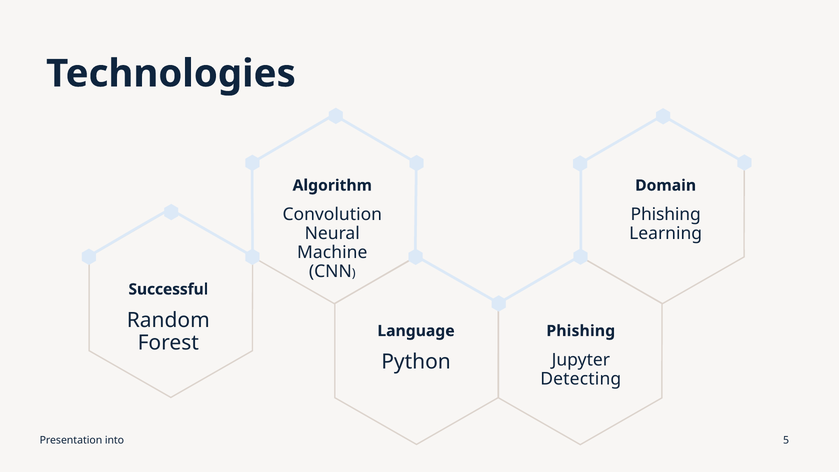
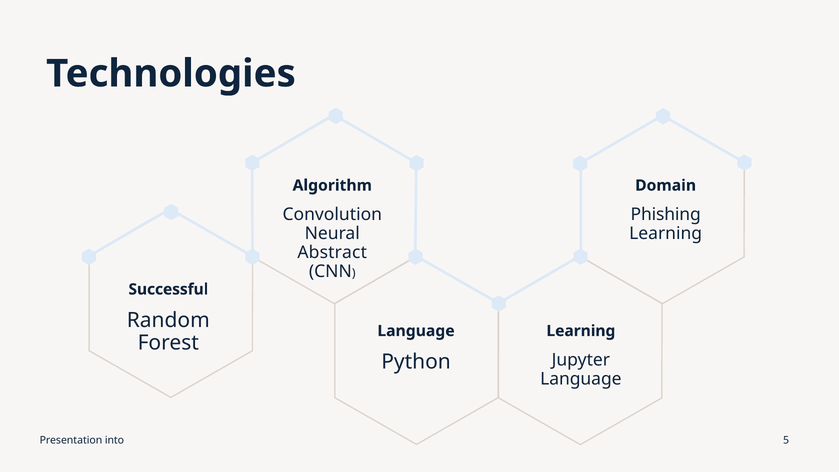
Machine: Machine -> Abstract (332, 252)
Phishing: Phishing -> Learning (581, 331)
Detecting: Detecting -> Language (581, 379)
